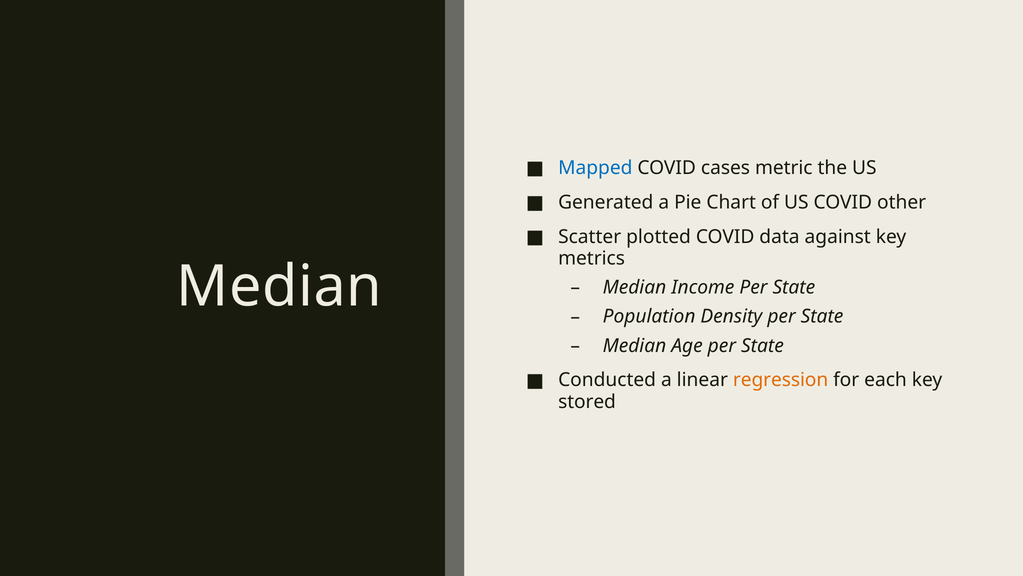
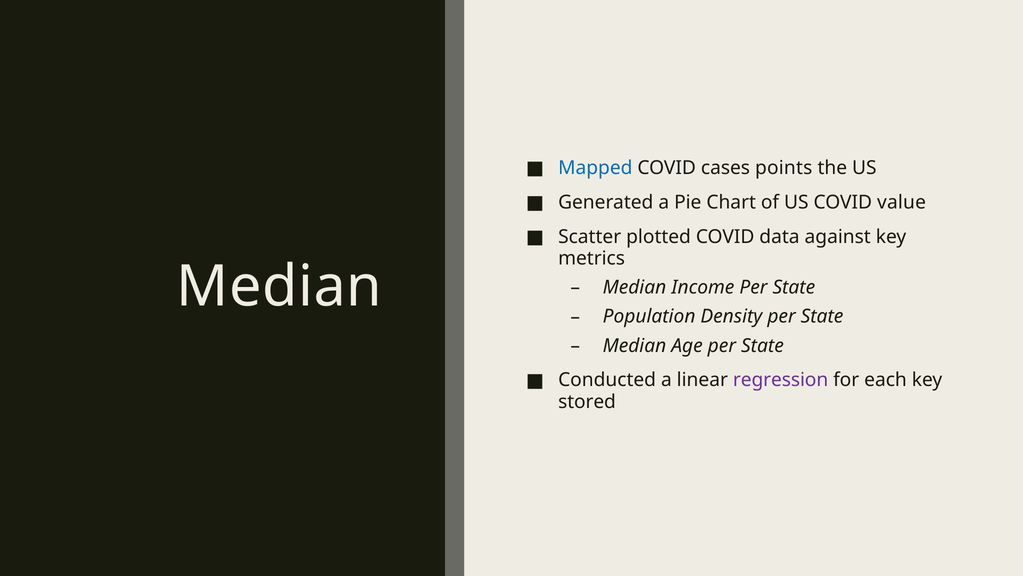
metric: metric -> points (784, 168)
other: other -> value (902, 202)
regression colour: orange -> purple (781, 380)
